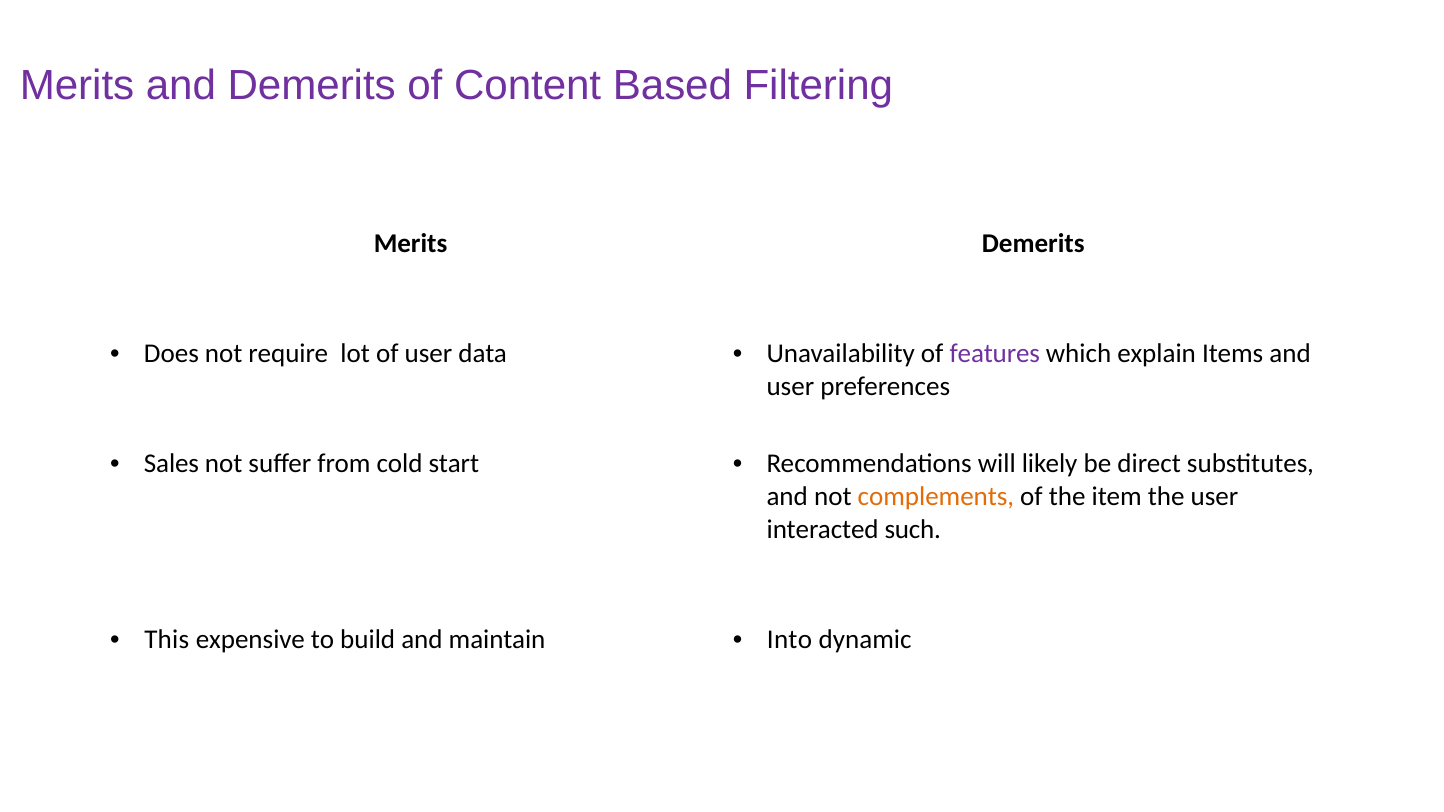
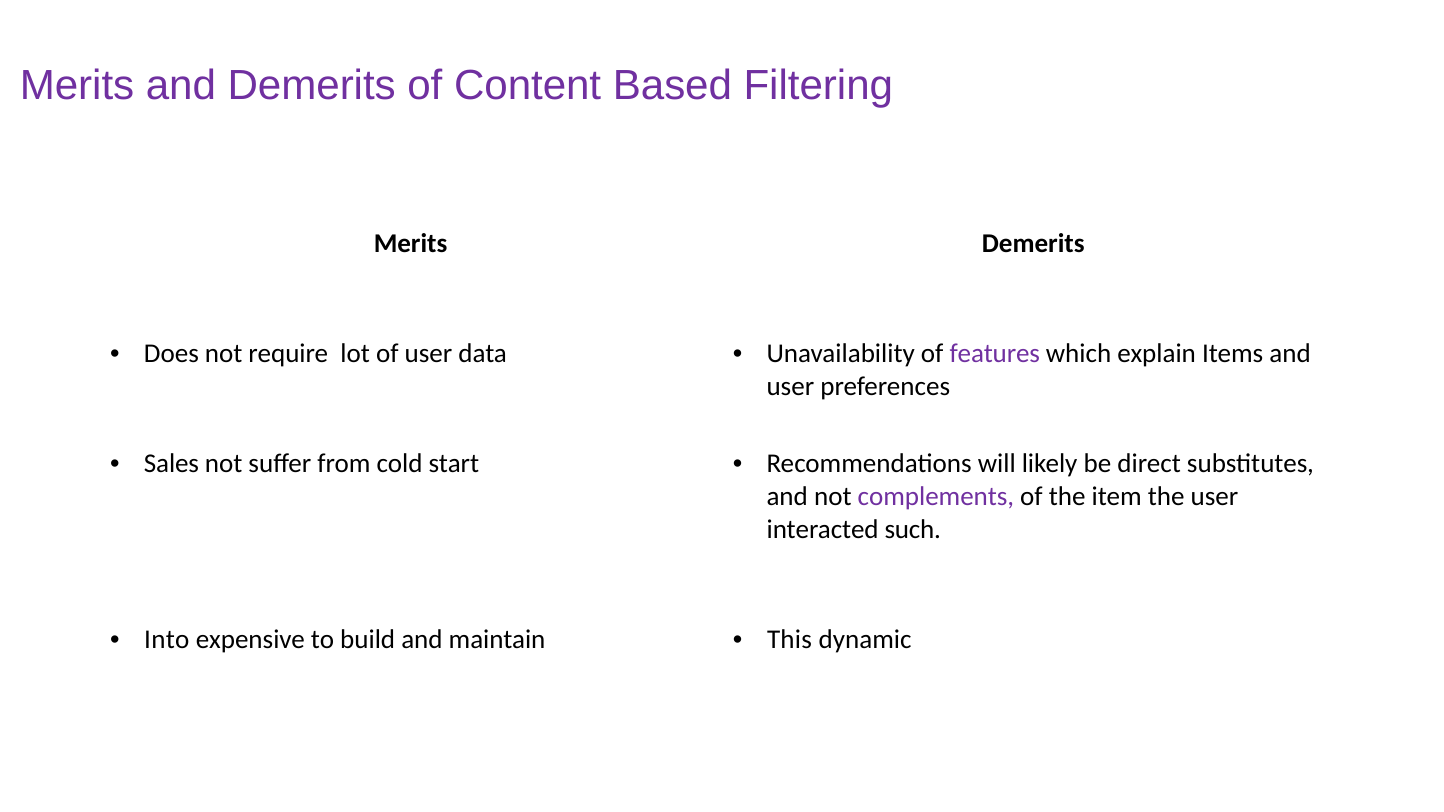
complements colour: orange -> purple (936, 497)
This: This -> Into (167, 640)
Into: Into -> This (790, 640)
